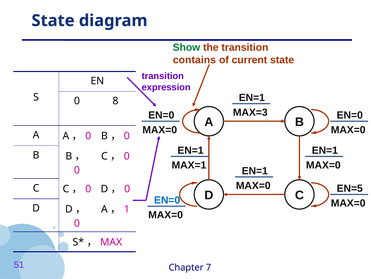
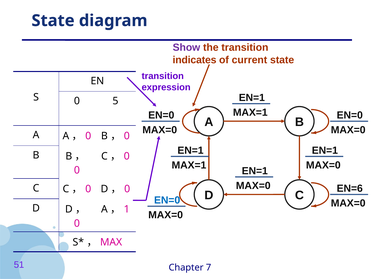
Show colour: green -> purple (186, 47)
contains: contains -> indicates (195, 60)
8: 8 -> 5 (115, 101)
MAX=3: MAX=3 -> MAX=1 (250, 112)
EN=5: EN=5 -> EN=6 (350, 188)
